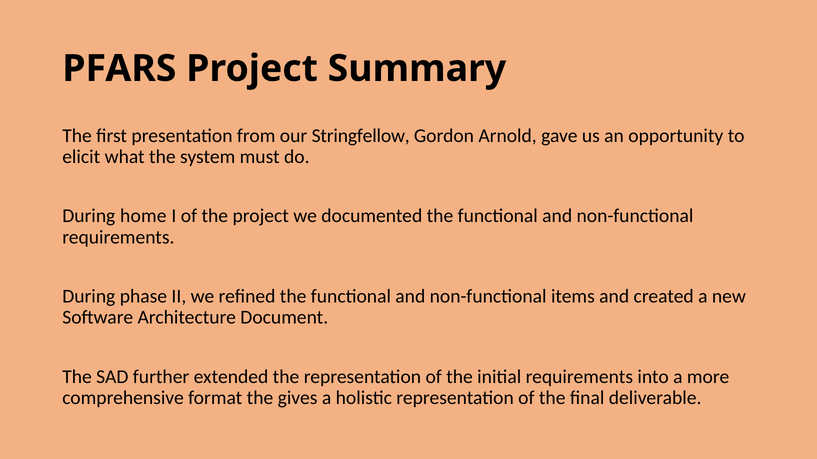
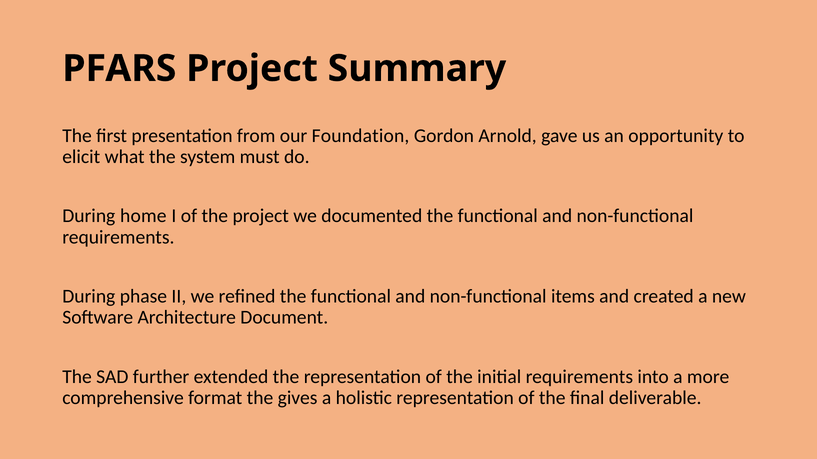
Stringfellow: Stringfellow -> Foundation (360, 136)
